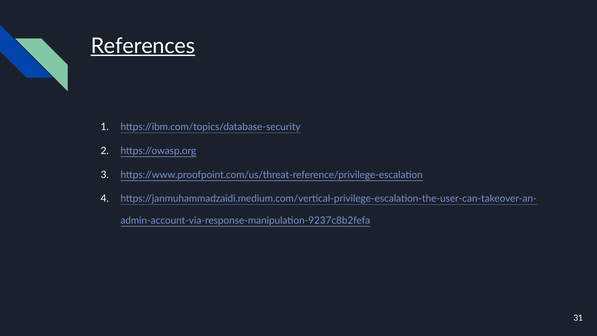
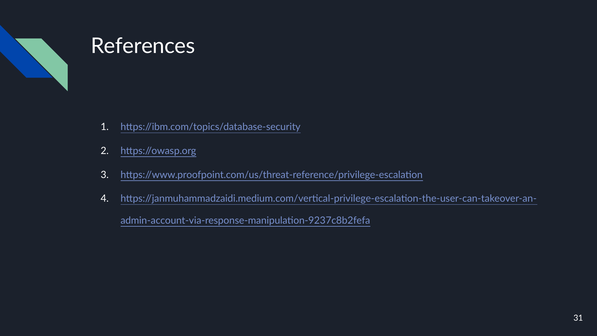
References underline: present -> none (143, 46)
